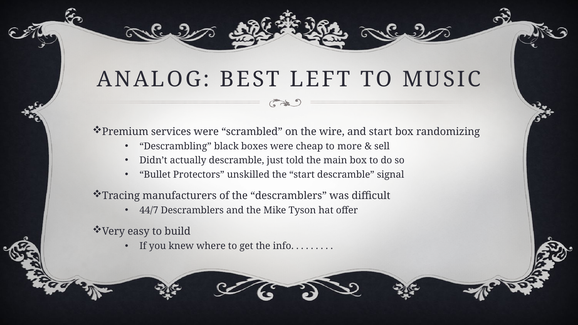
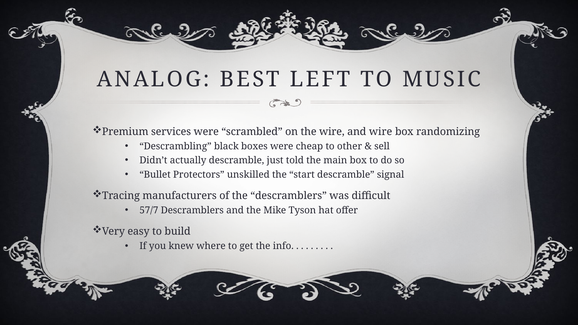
and start: start -> wire (381, 132)
more: more -> other (350, 146)
44/7: 44/7 -> 57/7 (149, 210)
